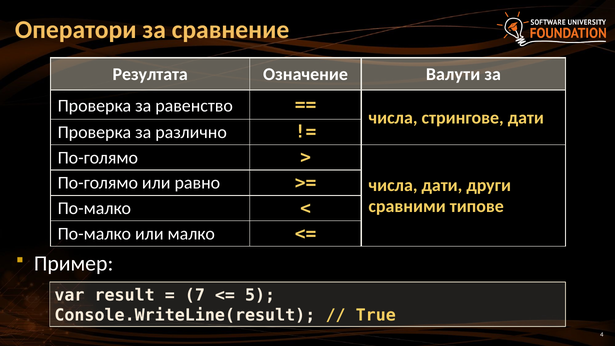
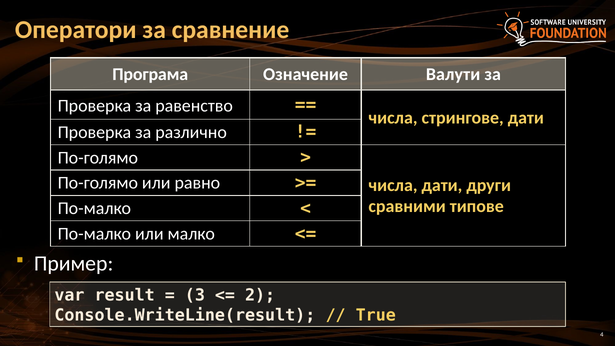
Резултата: Резултата -> Програма (150, 74)
7: 7 -> 3 (195, 295)
5: 5 -> 2 (260, 295)
